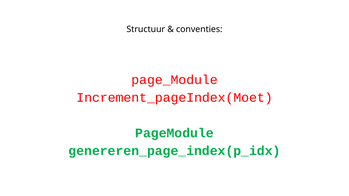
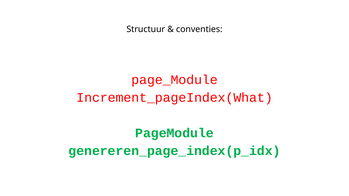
Increment_pageIndex(Moet: Increment_pageIndex(Moet -> Increment_pageIndex(What (174, 98)
